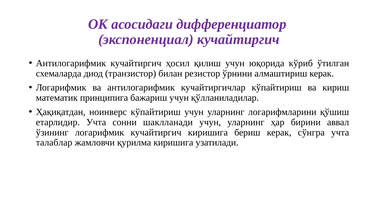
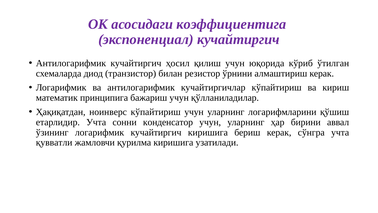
дифференциатор: дифференциатор -> коэффициентига (231, 24)
шаклланади: шаклланади -> конденсатор (168, 122)
талаблар: талаблар -> қувватли (54, 142)
